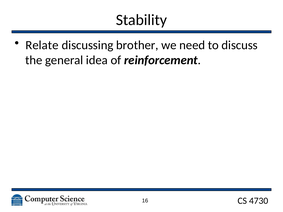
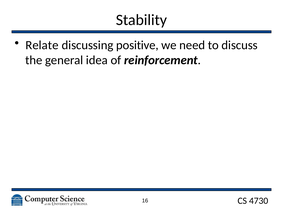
brother: brother -> positive (137, 45)
